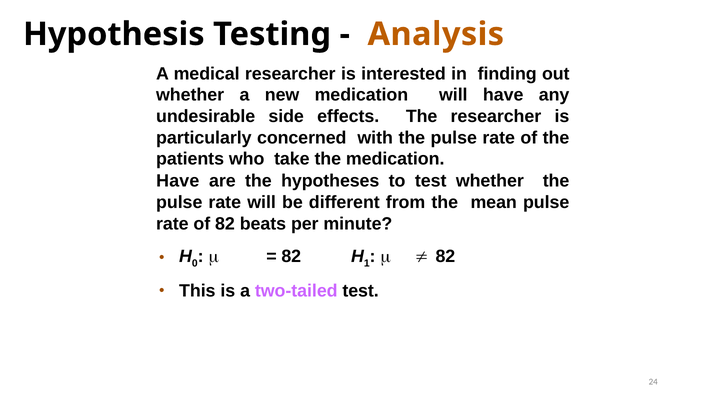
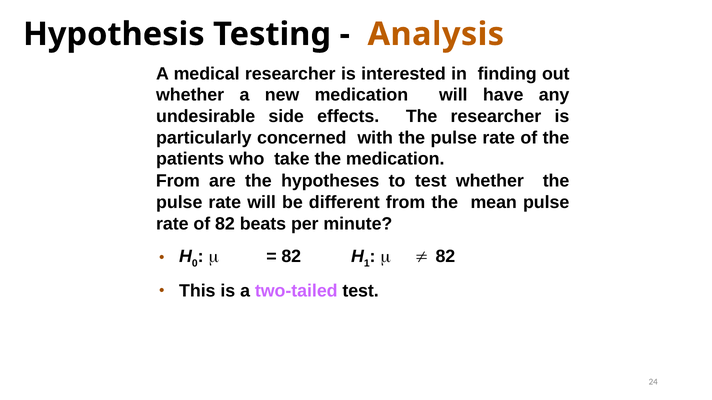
Have: Have -> From (178, 181)
